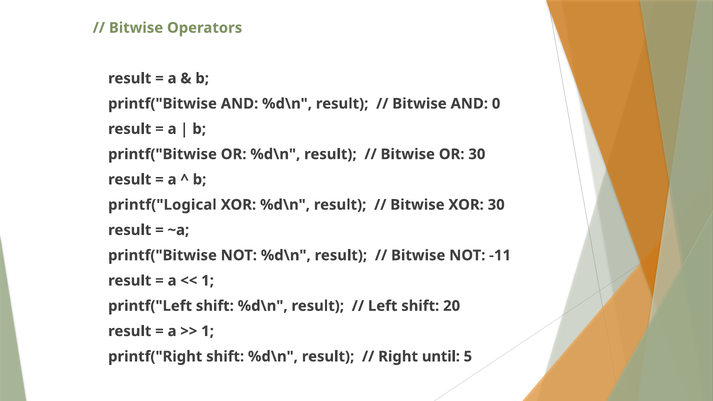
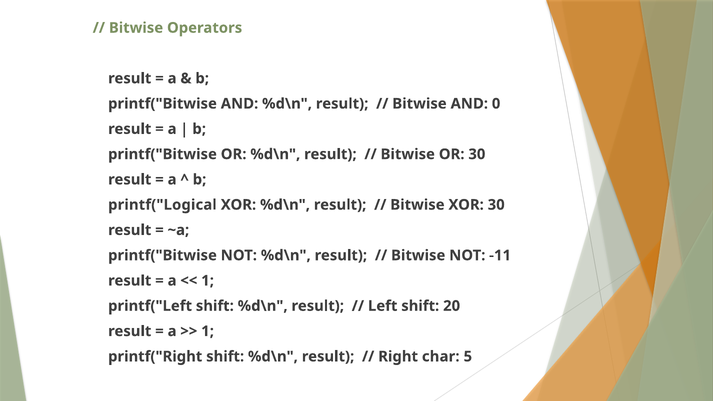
until: until -> char (441, 357)
